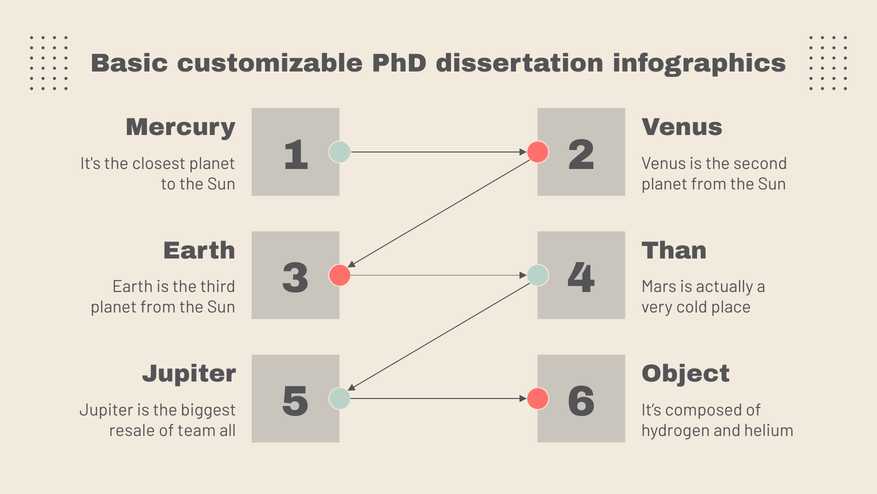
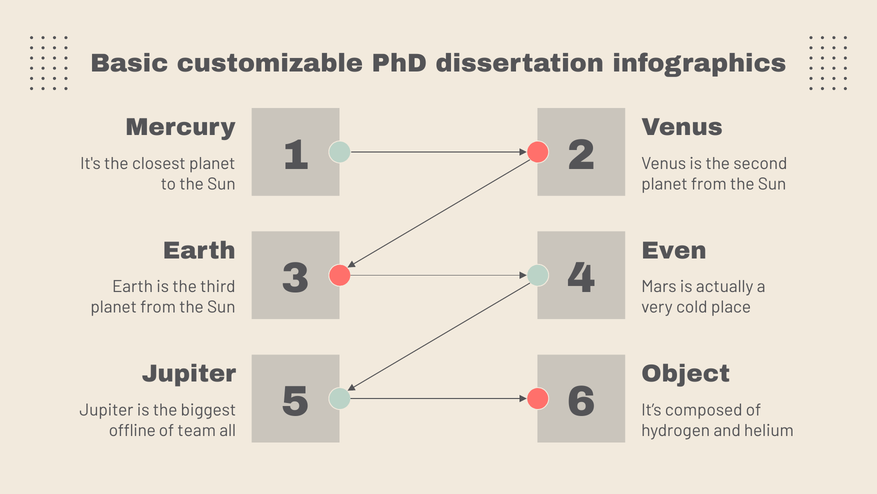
Than: Than -> Even (674, 250)
resale: resale -> offline (132, 430)
